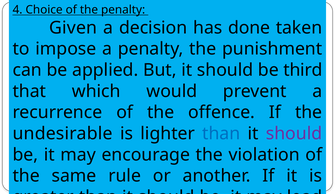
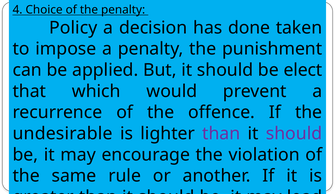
Given: Given -> Policy (73, 28)
third: third -> elect (303, 70)
than colour: blue -> purple (221, 134)
